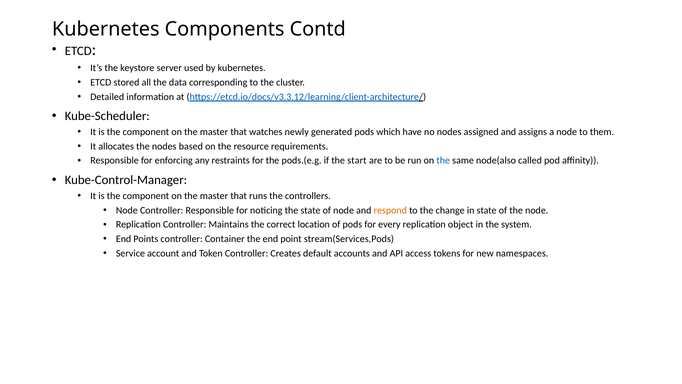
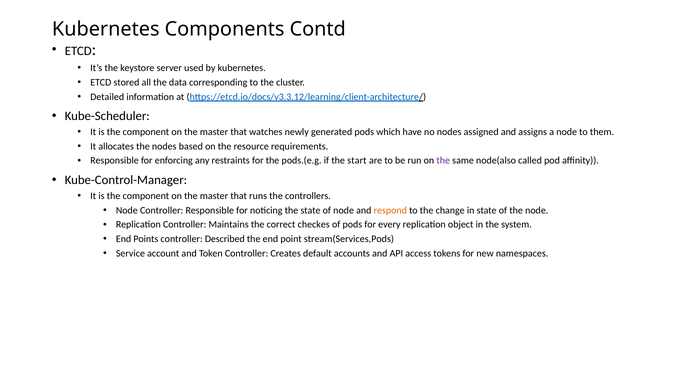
the colour: blue -> purple (443, 161)
location: location -> checkes (314, 224)
Container: Container -> Described (225, 239)
